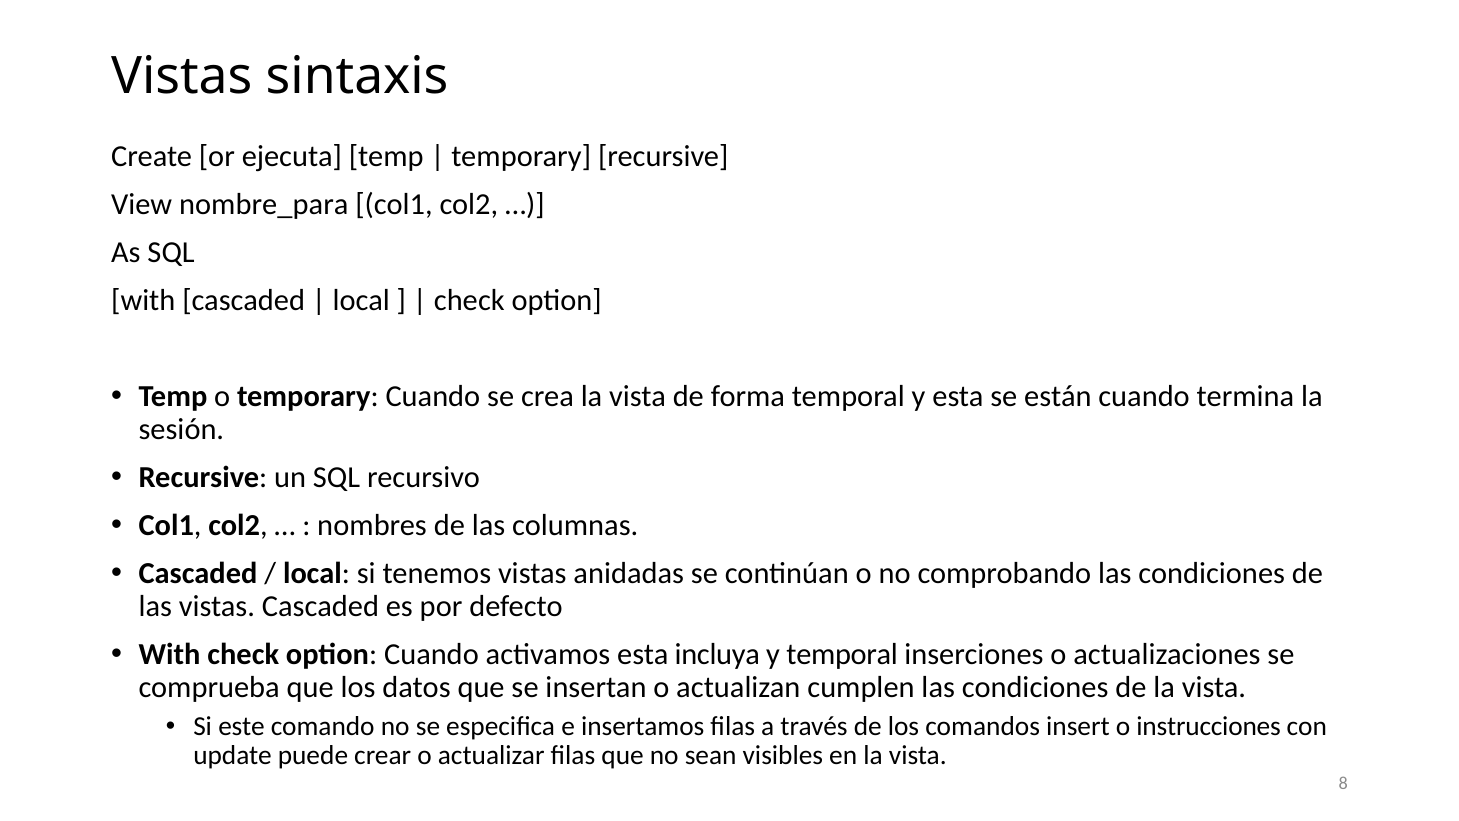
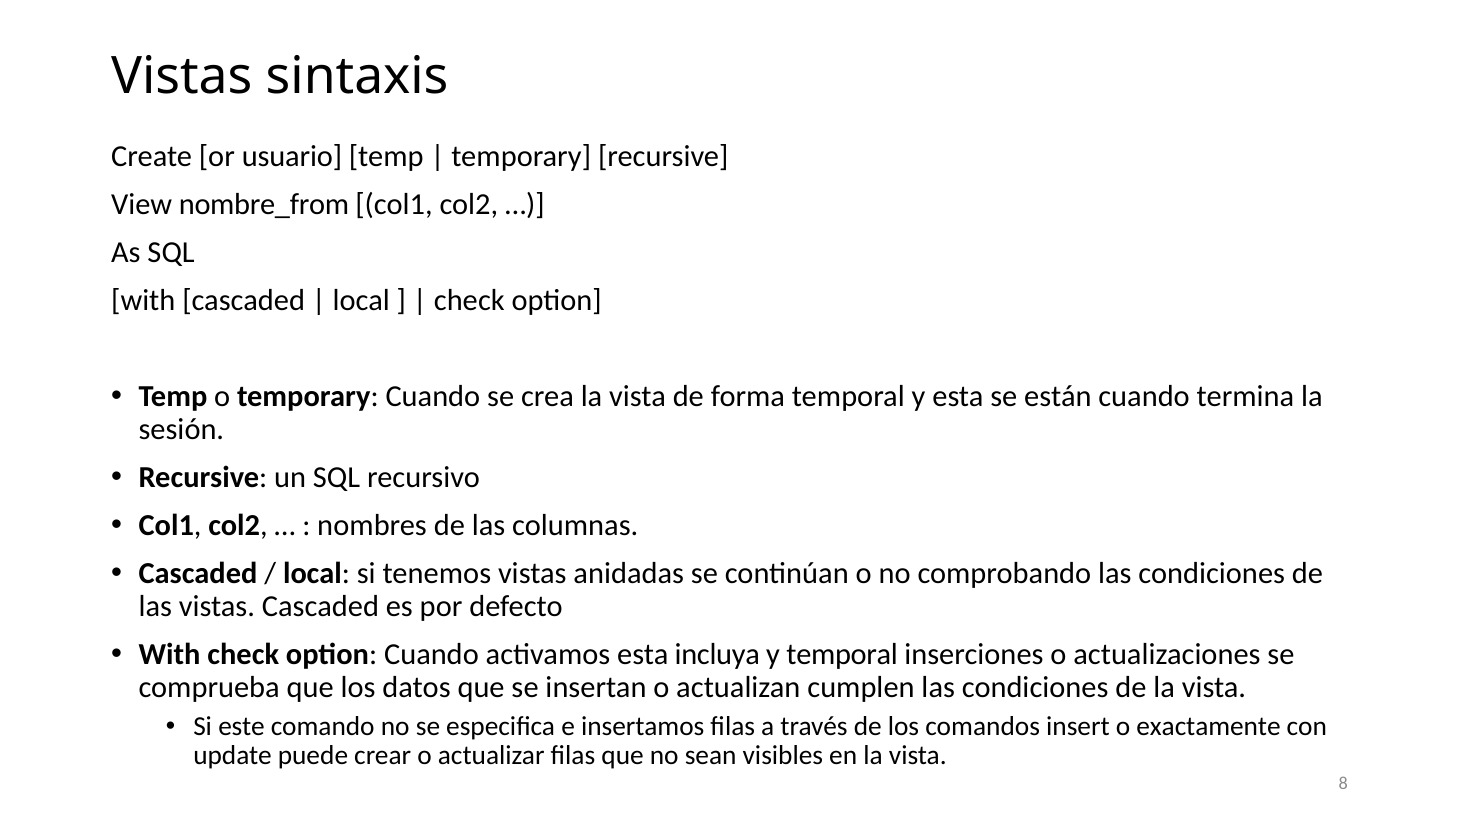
ejecuta: ejecuta -> usuario (292, 156)
nombre_para: nombre_para -> nombre_from (264, 205)
instrucciones: instrucciones -> exactamente (1209, 726)
